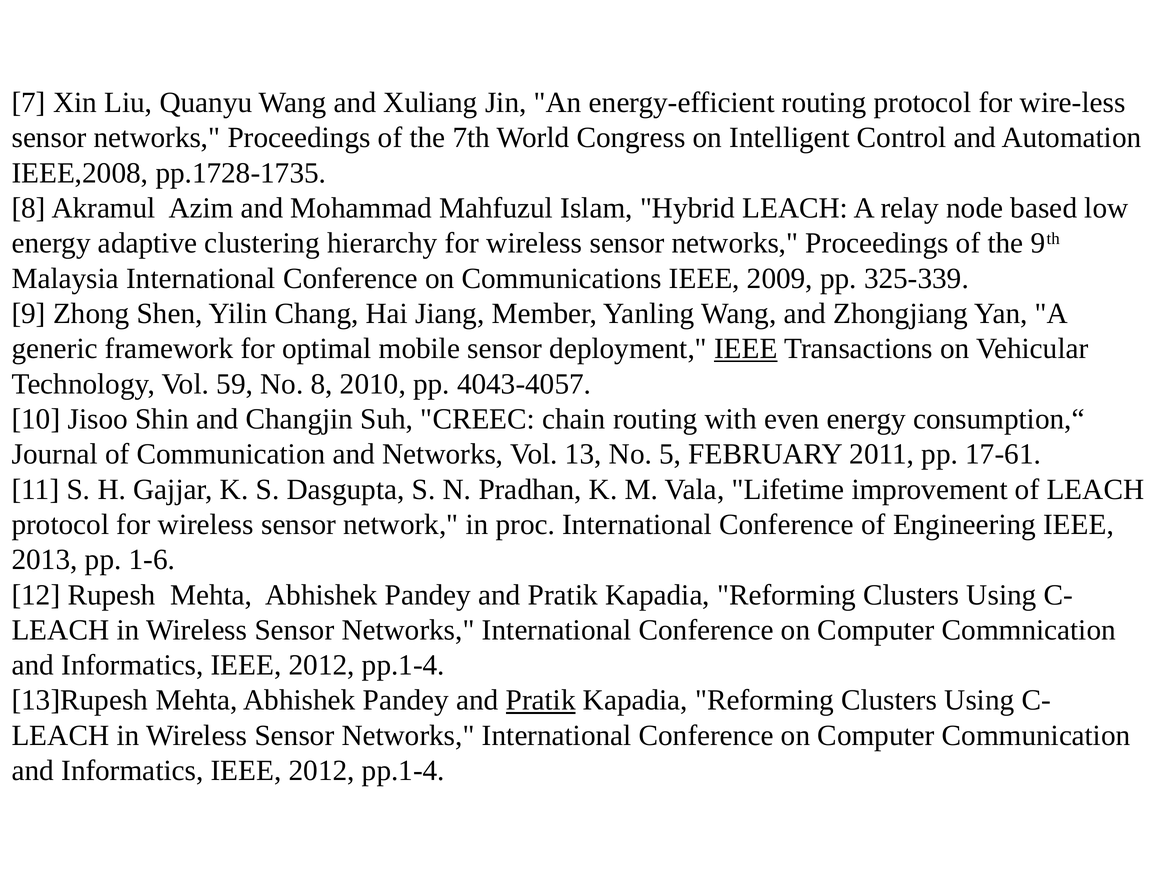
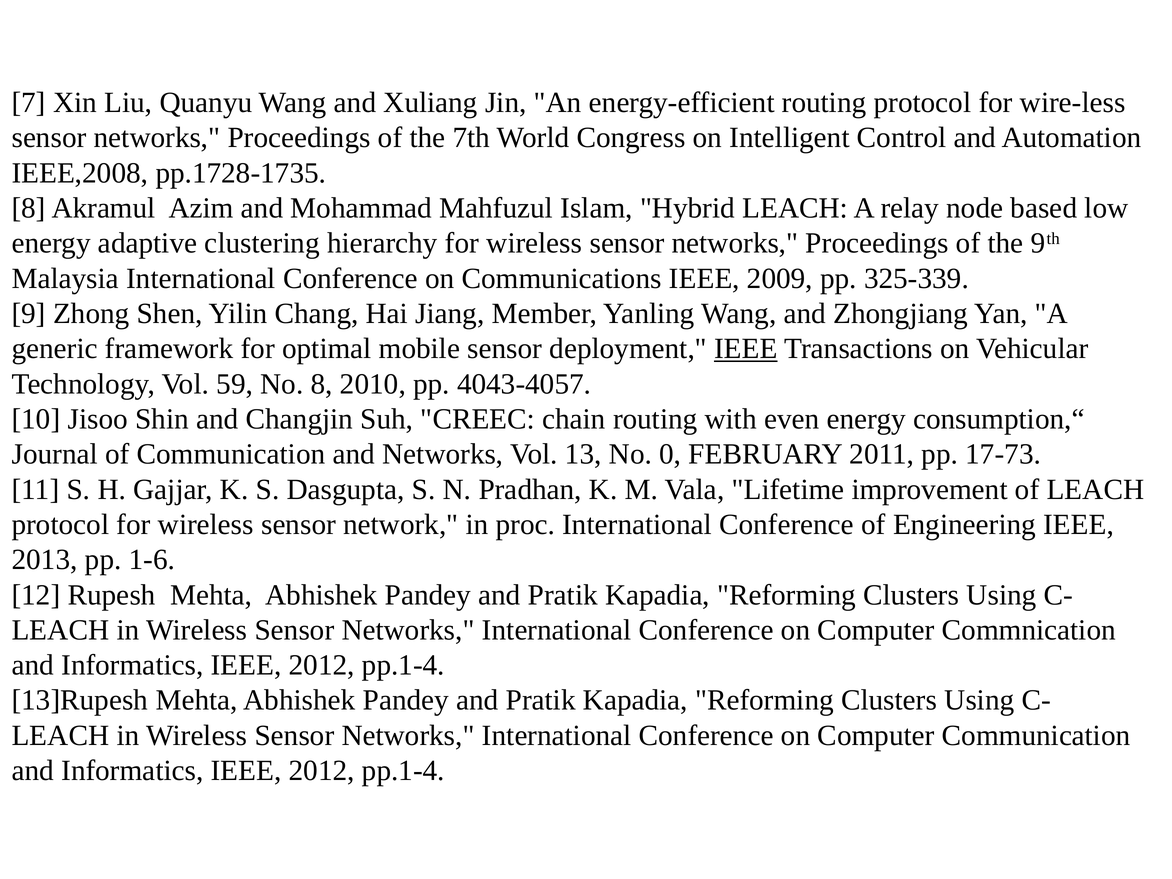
5: 5 -> 0 (670, 454)
17-61: 17-61 -> 17-73 (1003, 454)
Pratik underline: present -> none (541, 700)
